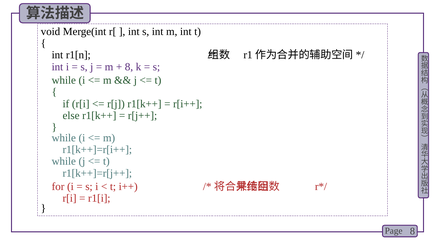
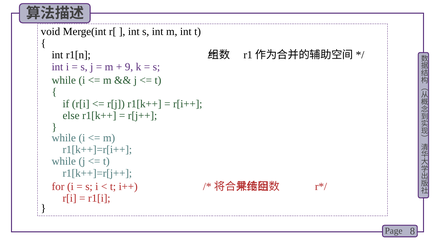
8: 8 -> 9 (129, 67)
